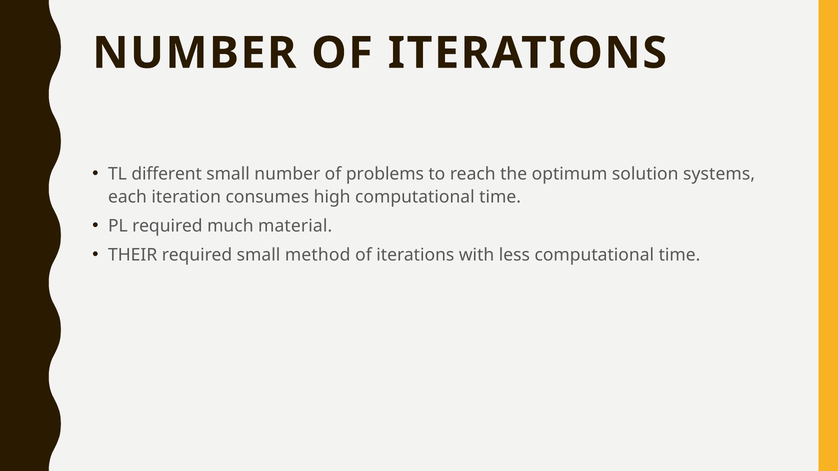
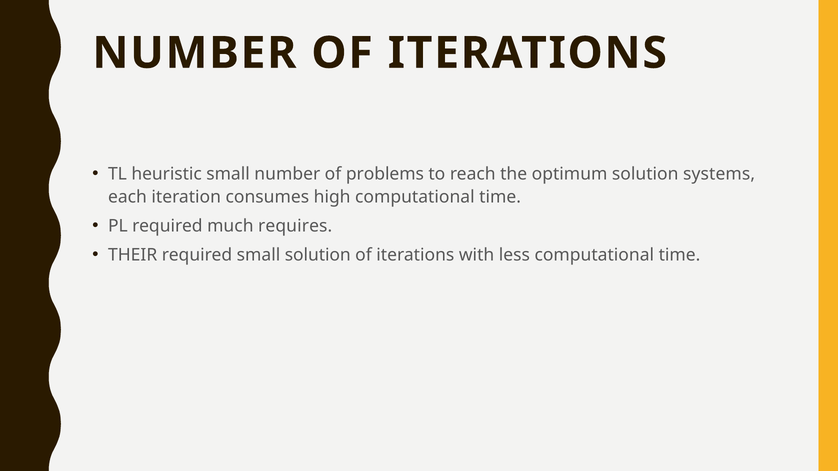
different: different -> heuristic (167, 174)
material: material -> requires (295, 226)
small method: method -> solution (318, 255)
